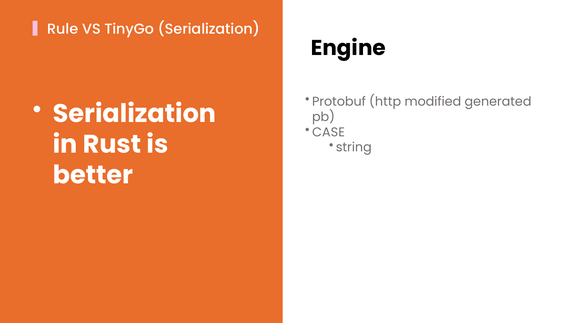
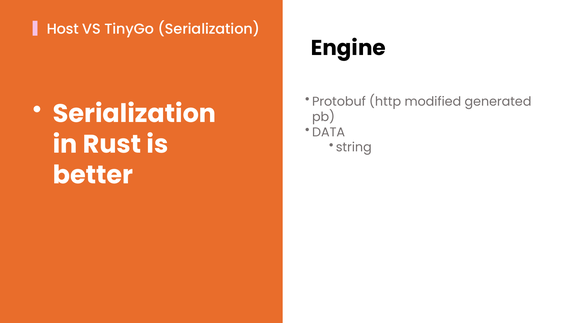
Rule: Rule -> Host (63, 29)
CASE: CASE -> DATA (329, 132)
